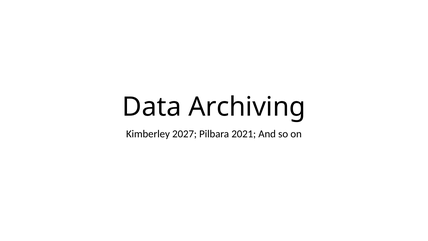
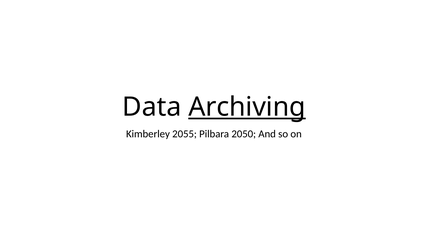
Archiving underline: none -> present (247, 107)
2027: 2027 -> 2055 (185, 134)
2021: 2021 -> 2050 (244, 134)
